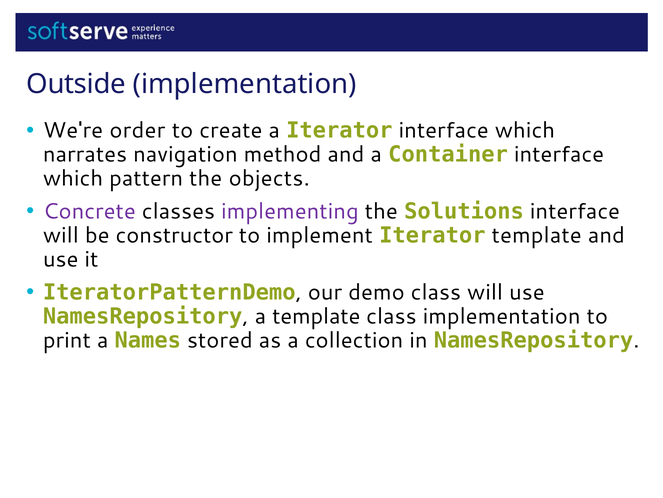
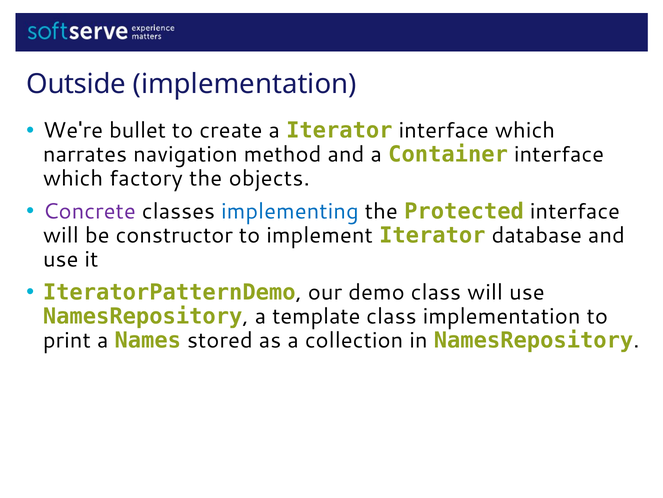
order: order -> bullet (138, 130)
pattern: pattern -> factory (146, 178)
implementing colour: purple -> blue (290, 211)
Solutions: Solutions -> Protected (464, 211)
Iterator template: template -> database (537, 235)
